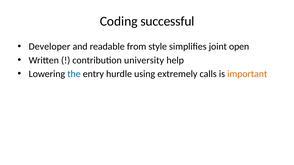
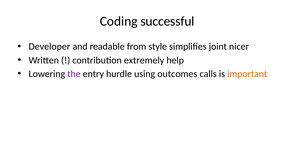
open: open -> nicer (239, 47)
university: university -> extremely (144, 60)
the colour: blue -> purple (74, 74)
extremely: extremely -> outcomes (177, 74)
